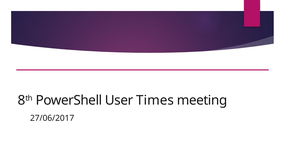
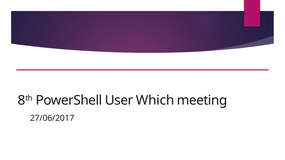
Times: Times -> Which (155, 101)
